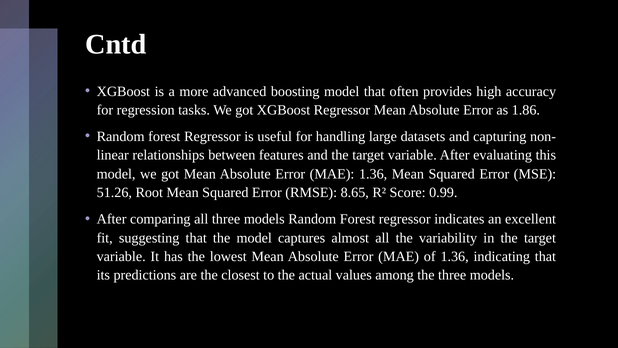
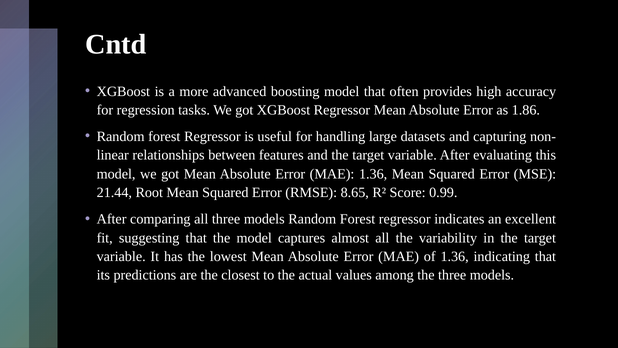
51.26: 51.26 -> 21.44 (114, 192)
